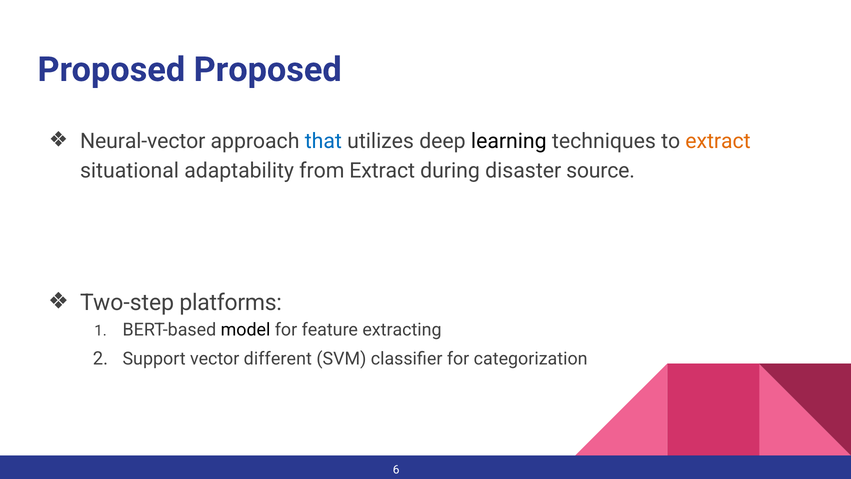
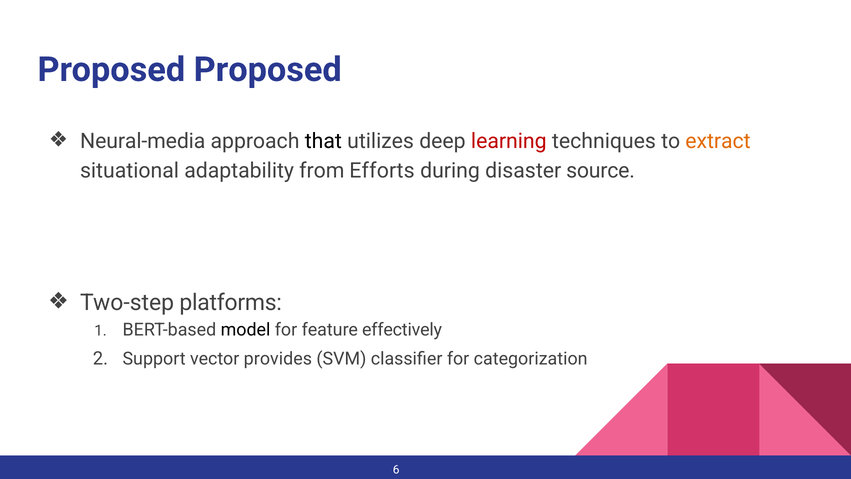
Neural-vector: Neural-vector -> Neural-media (143, 141)
that colour: blue -> black (323, 141)
learning colour: black -> red (509, 141)
from Extract: Extract -> Efforts (382, 170)
extracting: extracting -> effectively (402, 330)
different: different -> provides (278, 358)
